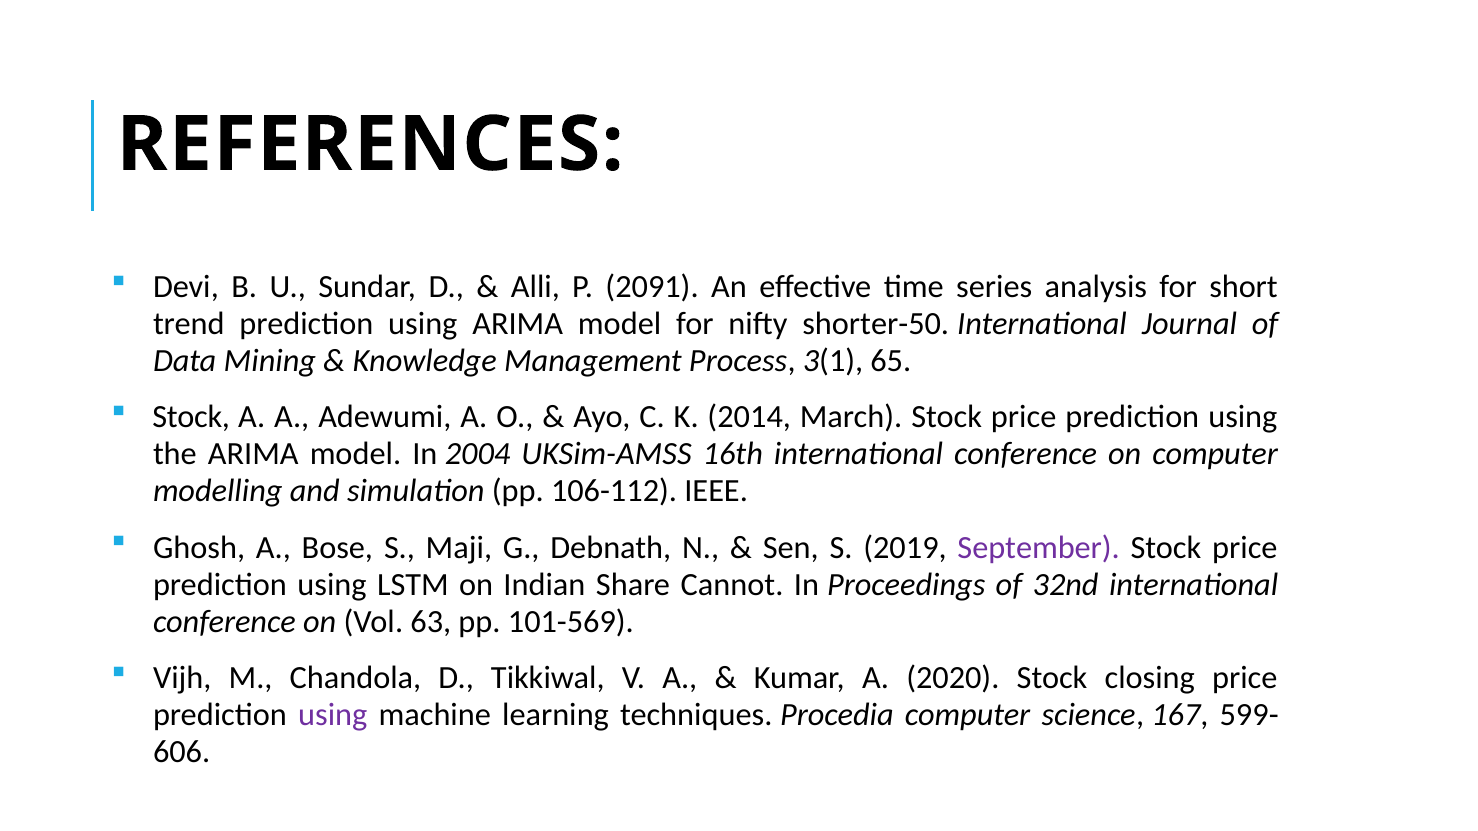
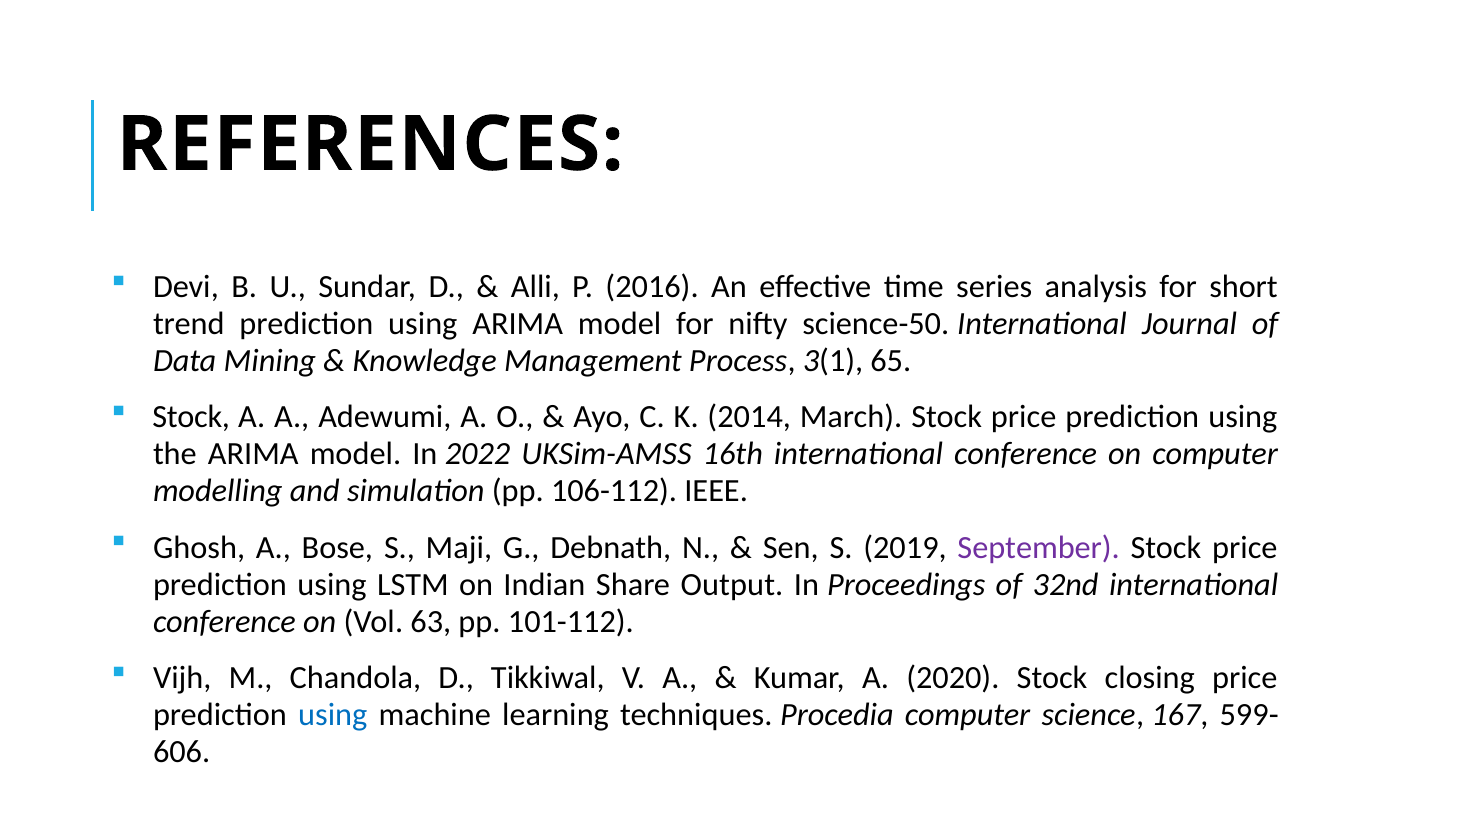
2091: 2091 -> 2016 (652, 287)
shorter-50: shorter-50 -> science-50 (876, 324)
2004: 2004 -> 2022 (478, 454)
Cannot: Cannot -> Output (732, 585)
101-569: 101-569 -> 101-112 (571, 622)
using colour: purple -> blue (333, 715)
